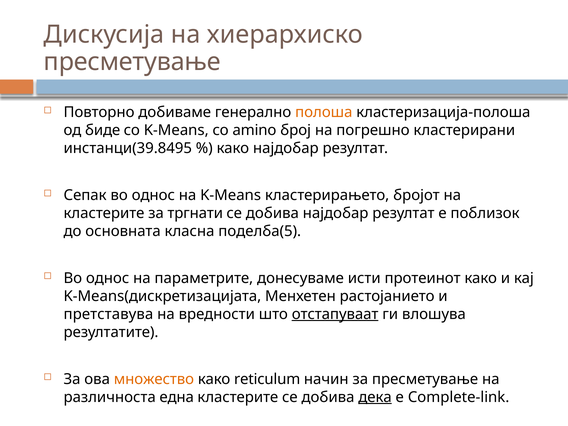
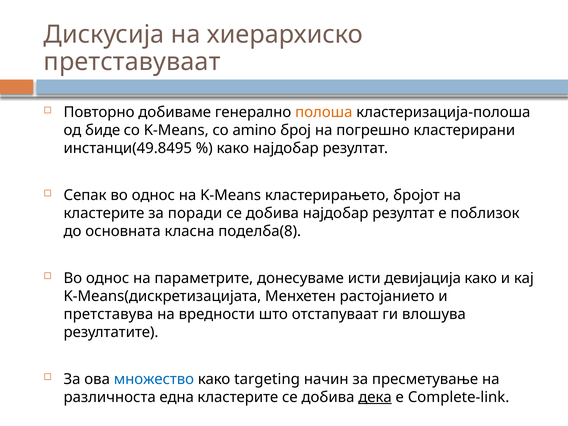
пресметување: пресметување -> претставуваат (132, 62)
инстанци(39.8495: инстанци(39.8495 -> инстанци(49.8495 (128, 148)
тргнати: тргнати -> поради (195, 213)
поделба(5: поделба(5 -> поделба(8 (260, 231)
протеинот: протеинот -> девијација (423, 278)
отстапуваат underline: present -> none (335, 314)
множество colour: orange -> blue (154, 379)
reticulum: reticulum -> targeting (267, 379)
